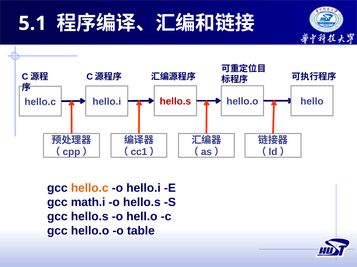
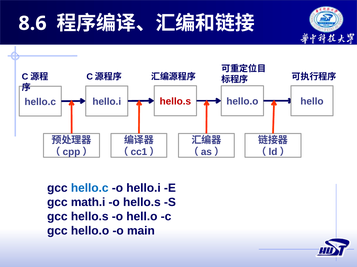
5.1: 5.1 -> 8.6 (33, 23)
hello.c colour: orange -> blue (90, 189)
table: table -> main (141, 231)
